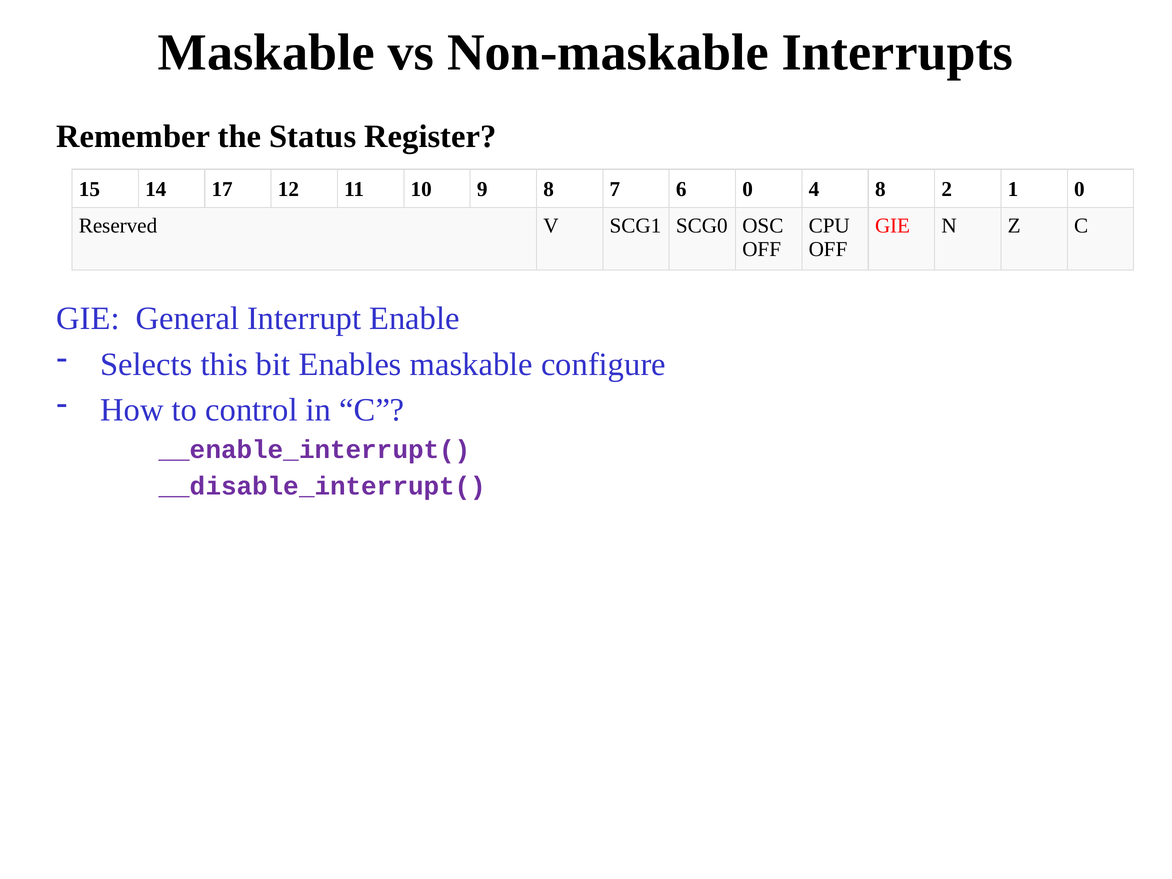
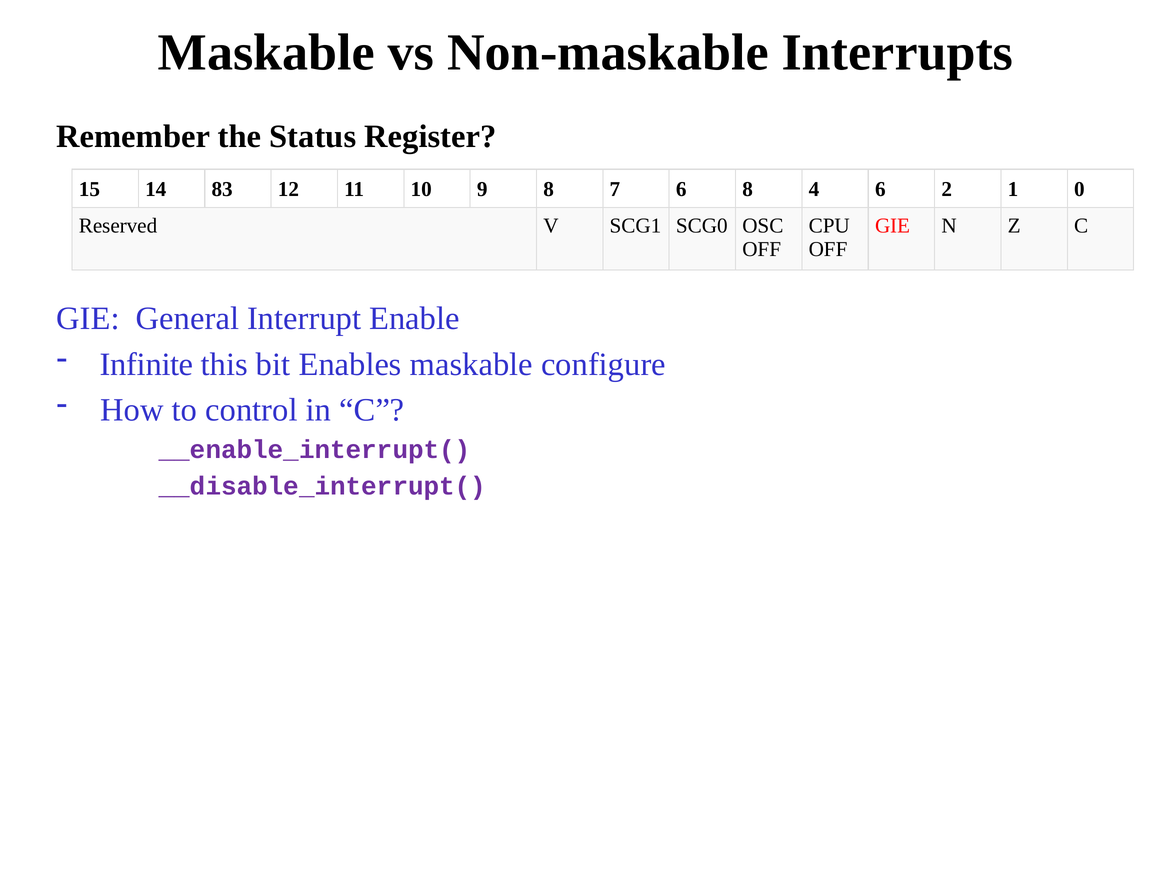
17: 17 -> 83 (222, 189)
6 0: 0 -> 8 (748, 189)
4 8: 8 -> 6 (880, 189)
Selects: Selects -> Infinite (147, 364)
